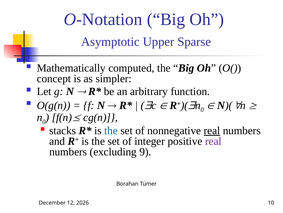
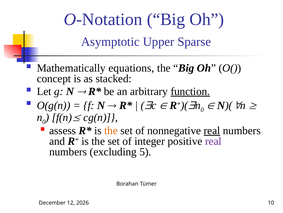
computed: computed -> equations (131, 68)
simpler: simpler -> stacked (114, 78)
function underline: none -> present (190, 91)
stacks: stacks -> assess (63, 130)
the colour: blue -> orange (111, 130)
9: 9 -> 5 (145, 151)
